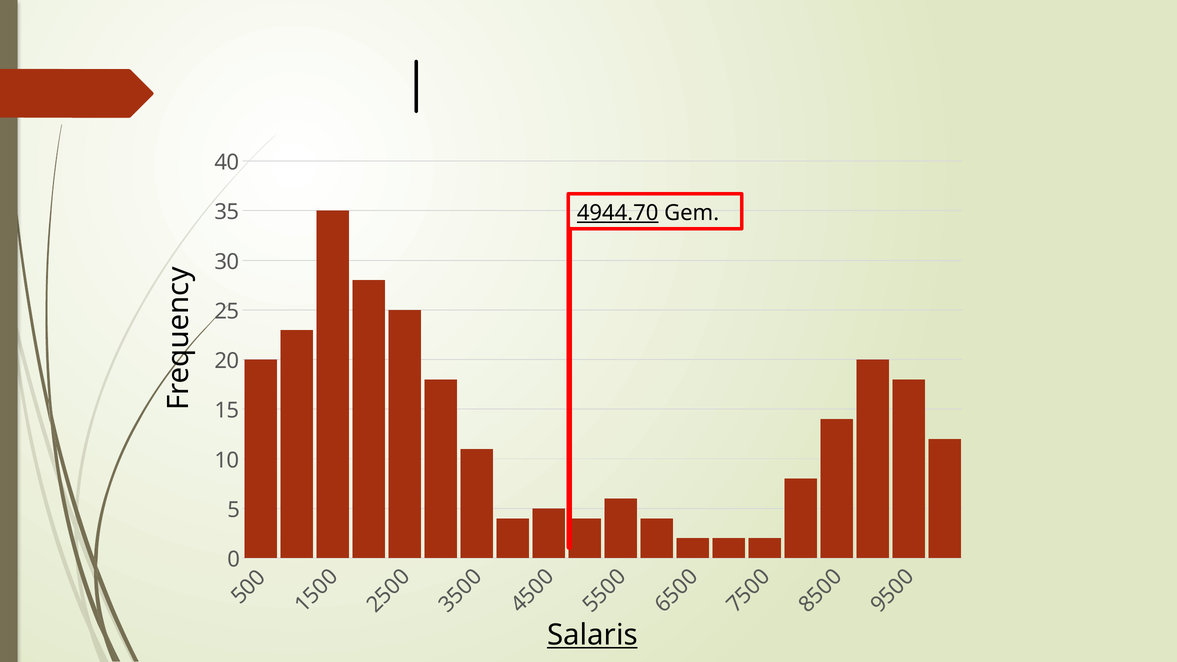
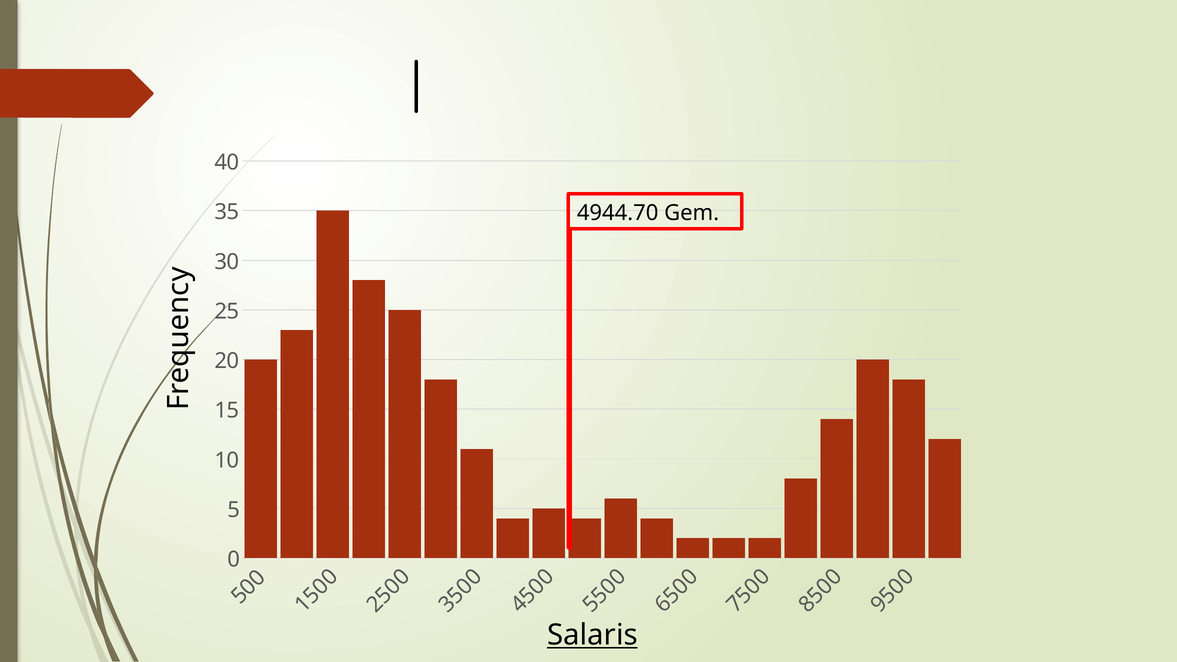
4944.70 underline: present -> none (618, 213)
